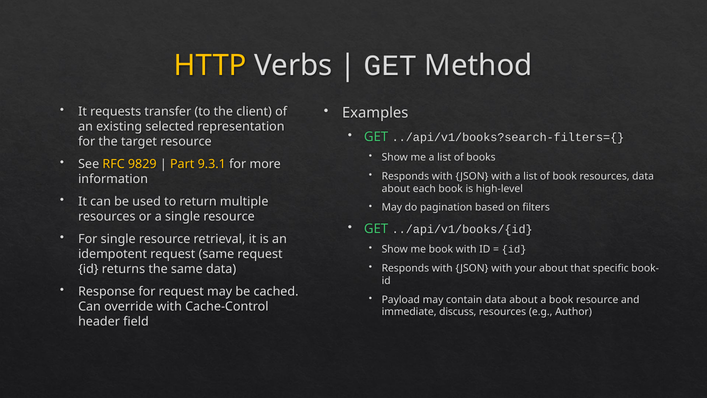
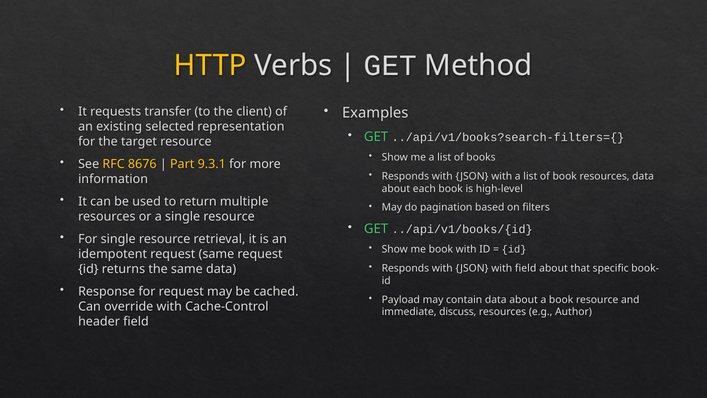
9829: 9829 -> 8676 (142, 164)
with your: your -> field (526, 268)
